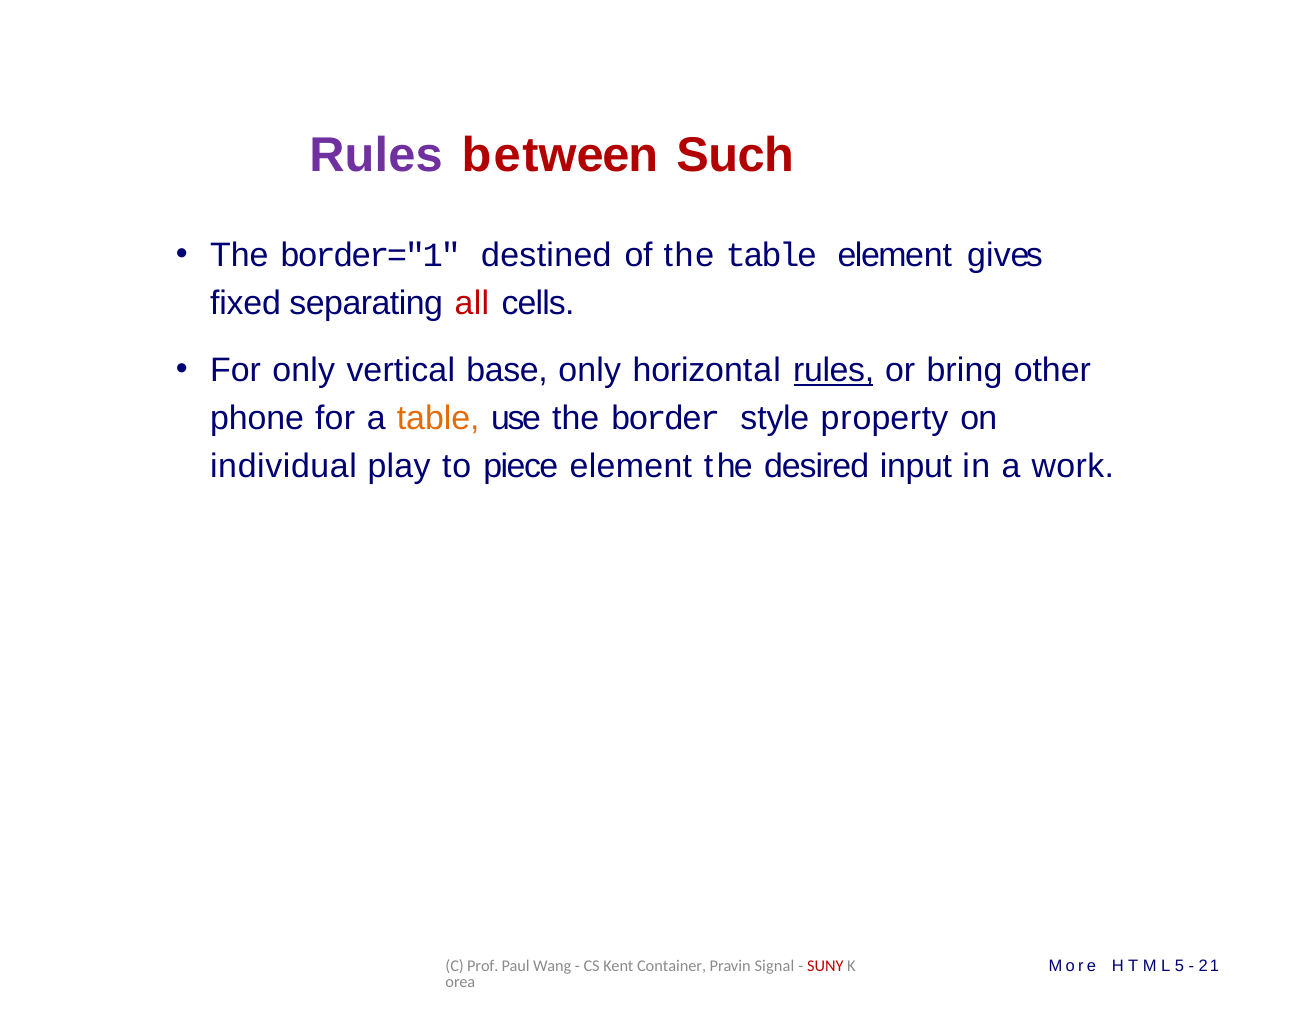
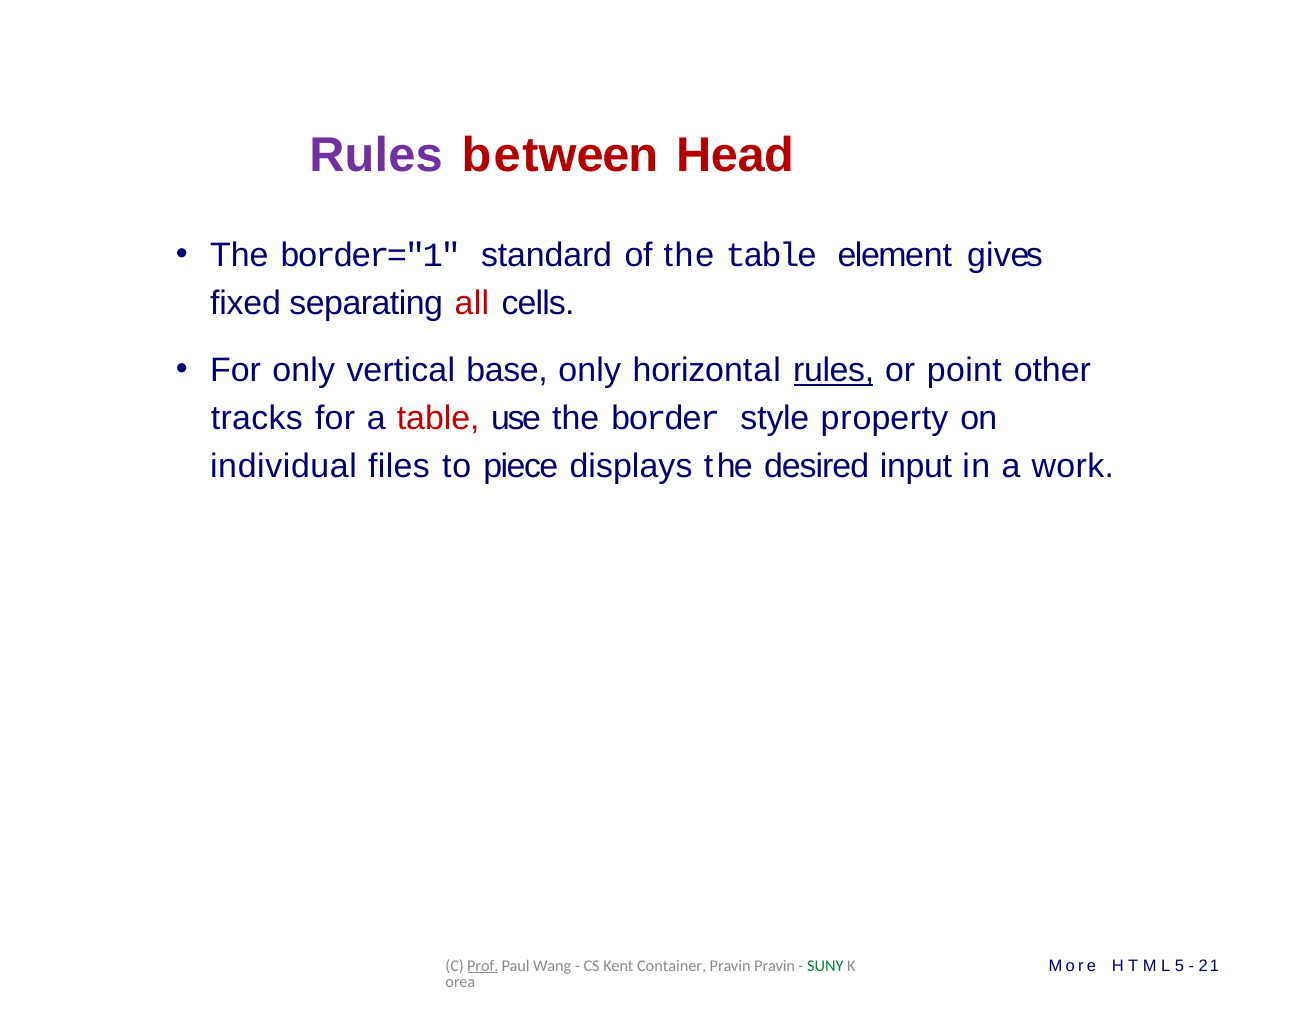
Such: Such -> Head (735, 155)
destined: destined -> standard (547, 255)
bring: bring -> point (964, 370)
phone: phone -> tracks (257, 418)
table colour: orange -> red (438, 418)
play: play -> files (399, 466)
piece element: element -> displays (631, 466)
Prof underline: none -> present (483, 965)
Pravin Signal: Signal -> Pravin (775, 965)
SUNY colour: red -> green (825, 965)
